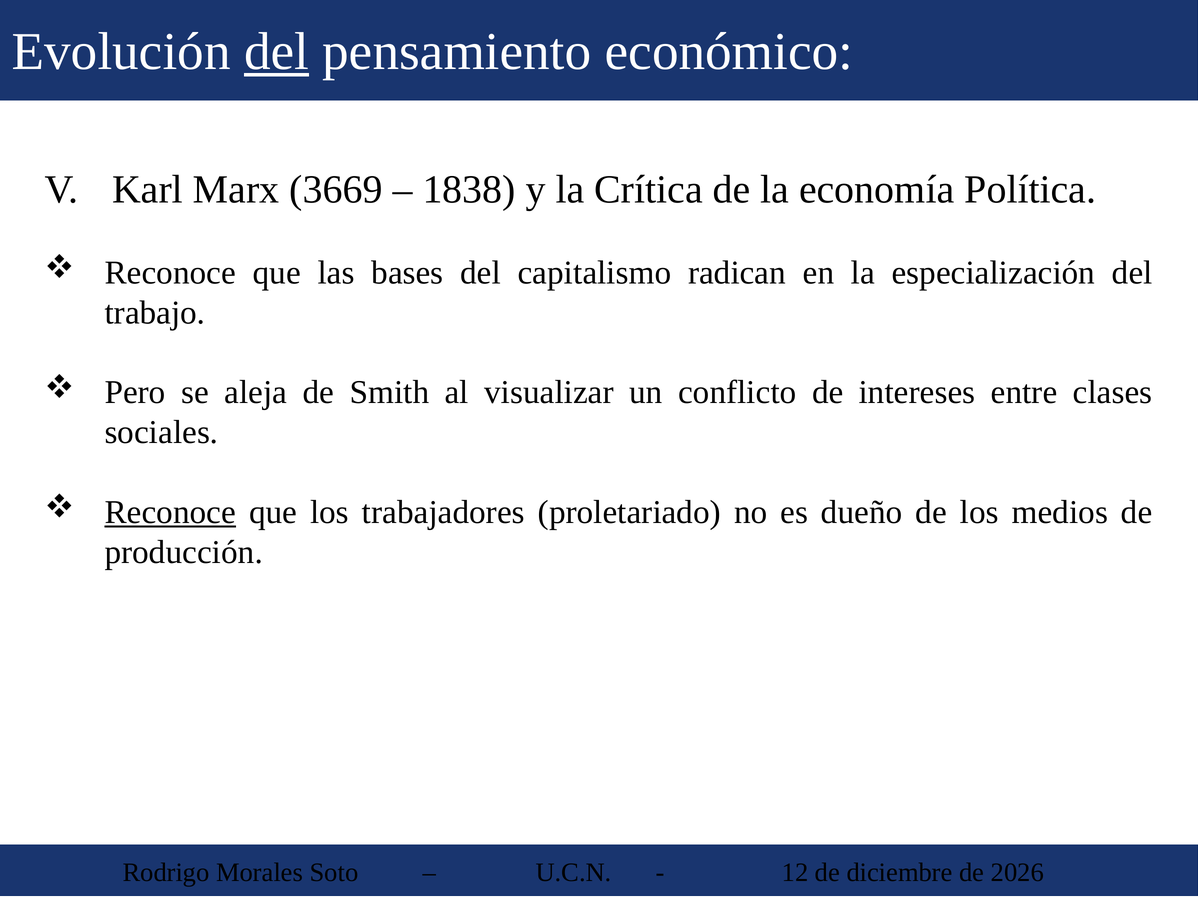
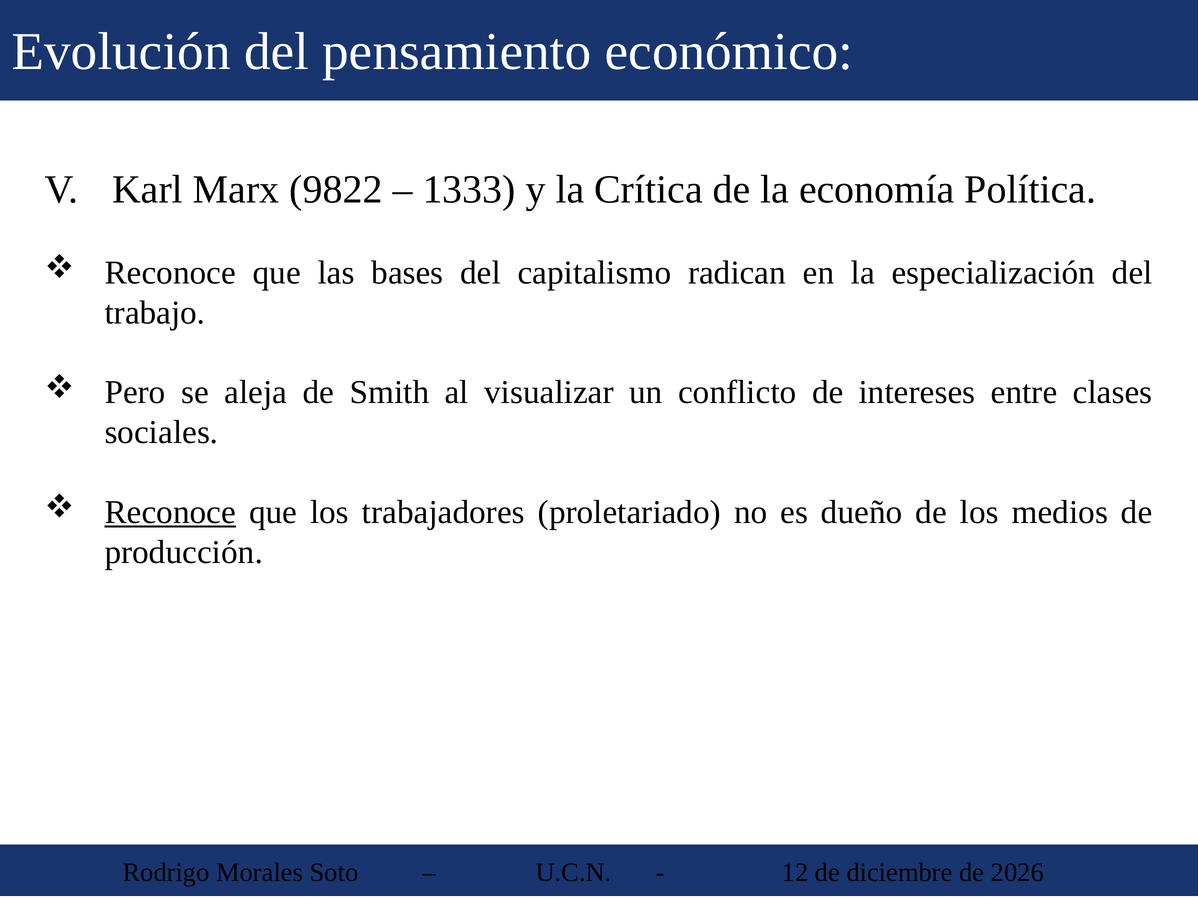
del underline: present -> none (277, 52)
3669: 3669 -> 9822 (336, 189)
1838: 1838 -> 1333 (469, 189)
